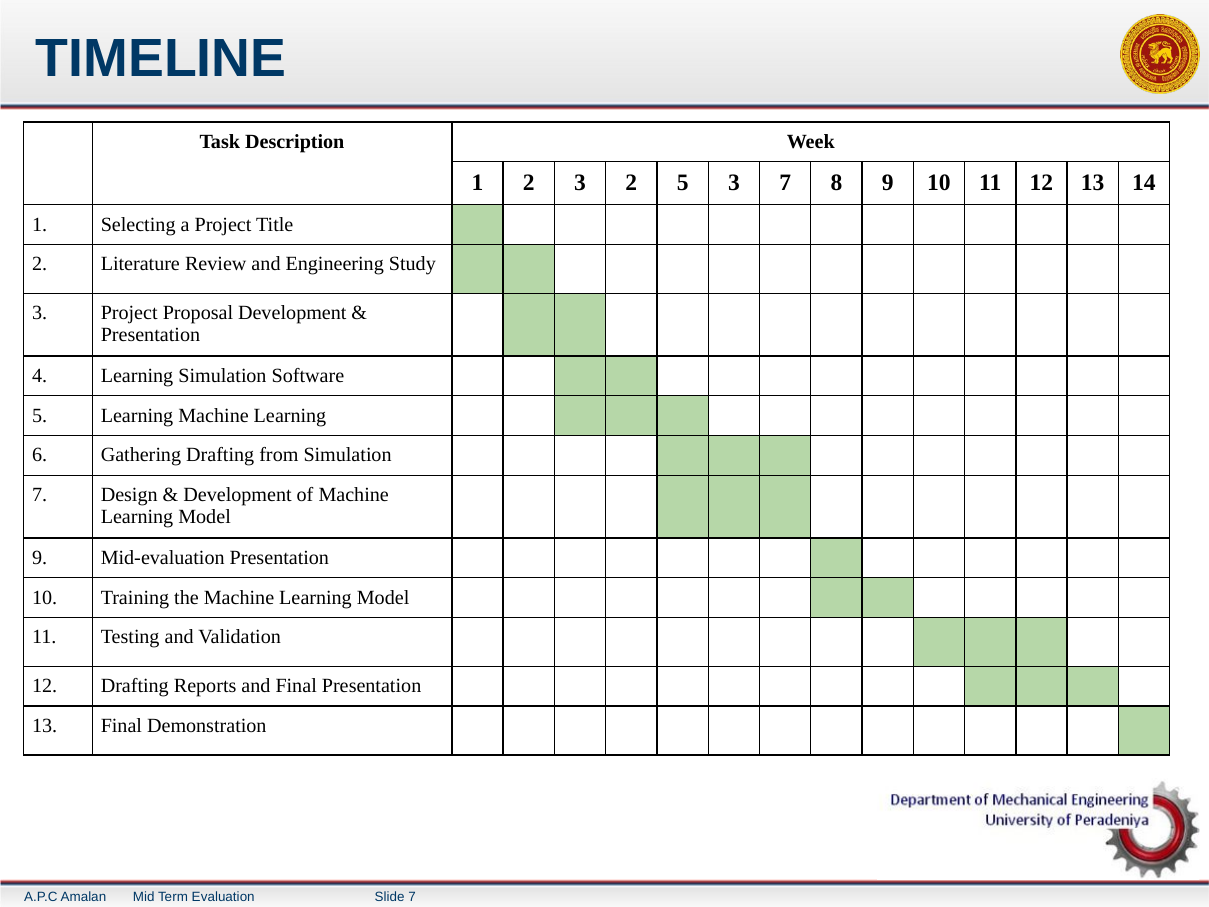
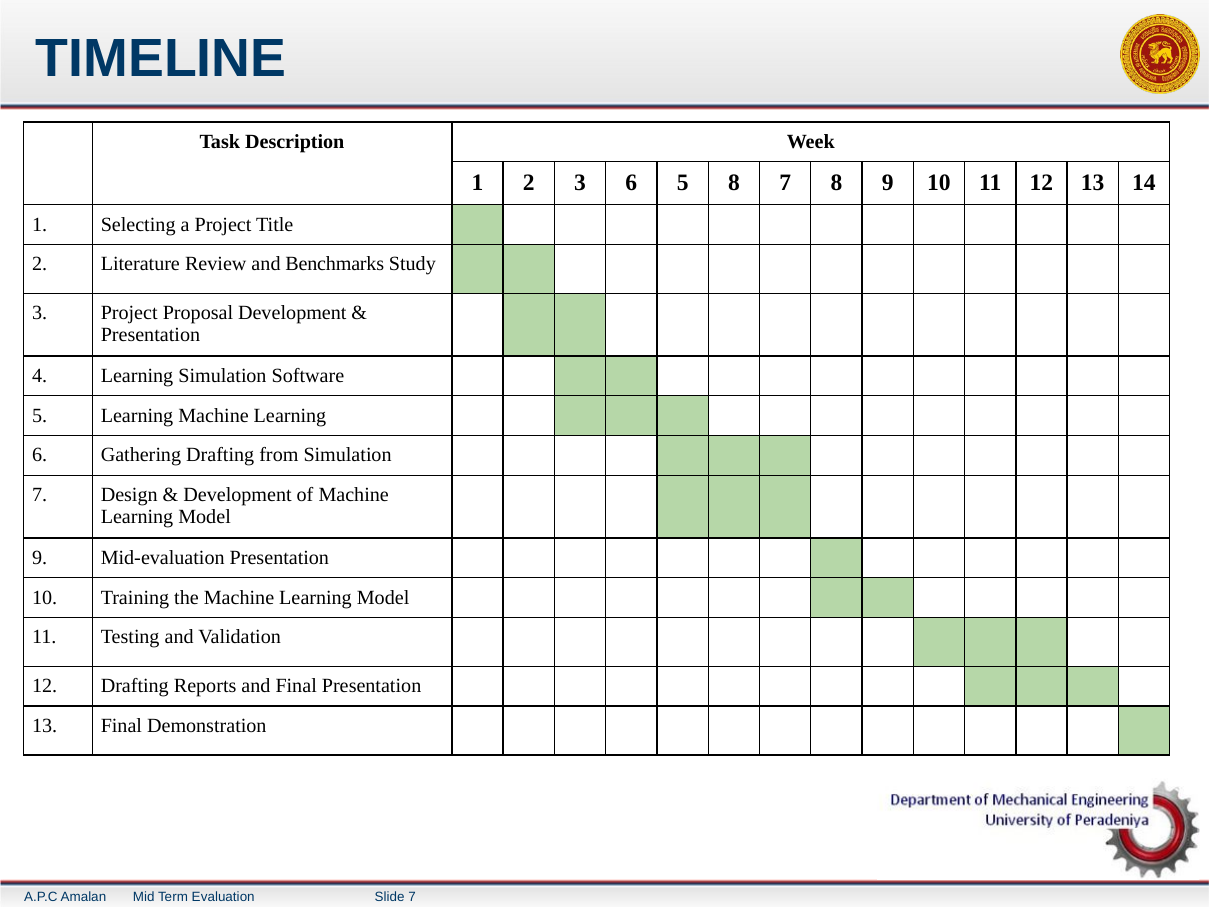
3 2: 2 -> 6 (631, 183)
5 3: 3 -> 8 (734, 183)
Engineering: Engineering -> Benchmarks (335, 264)
